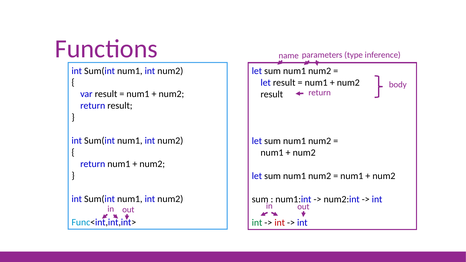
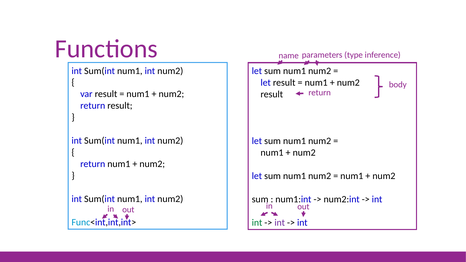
int colour: red -> purple (280, 223)
